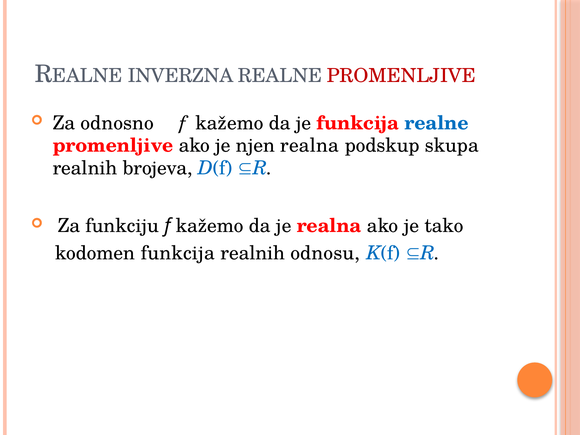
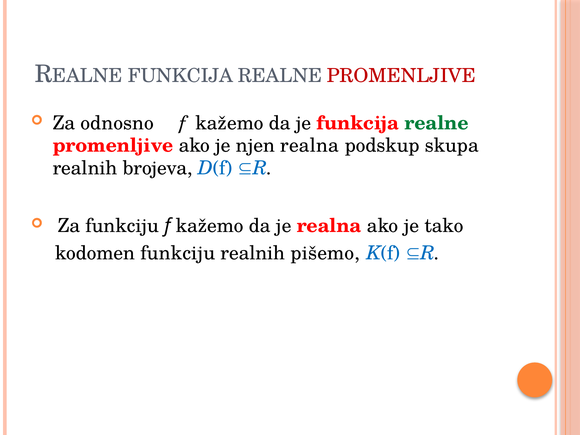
INVERZNA: INVERZNA -> FUNKCIJA (180, 76)
realne colour: blue -> green (437, 123)
kodomen funkcija: funkcija -> funkciju (178, 253)
odnosu: odnosu -> pišemo (325, 253)
